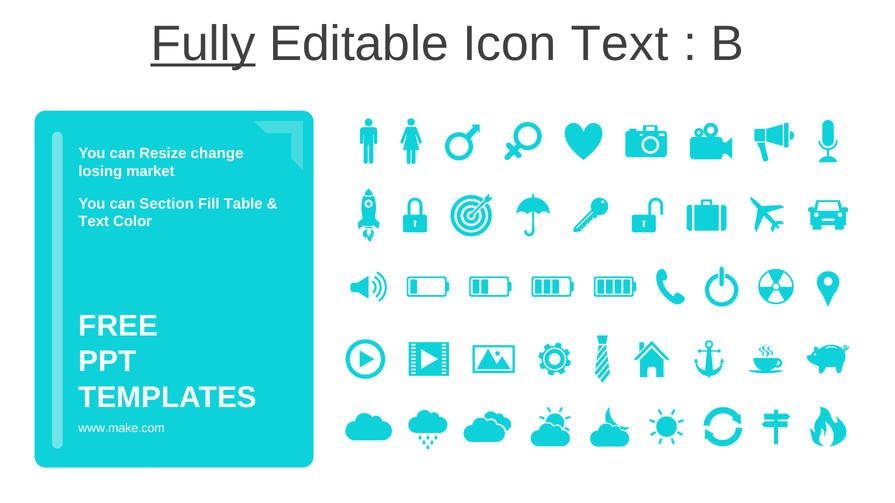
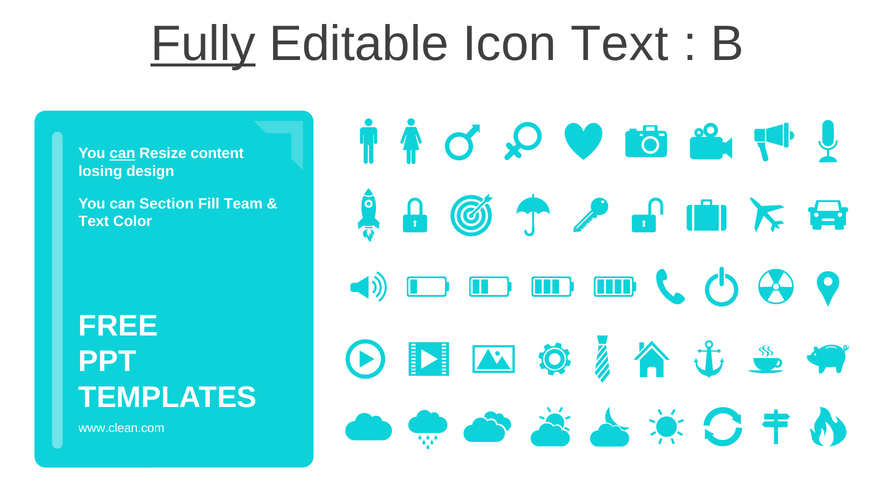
can underline: none -> present (122, 154)
change: change -> content (217, 154)
market: market -> design (150, 172)
Table: Table -> Team (243, 204)
www.make.com: www.make.com -> www.clean.com (121, 429)
